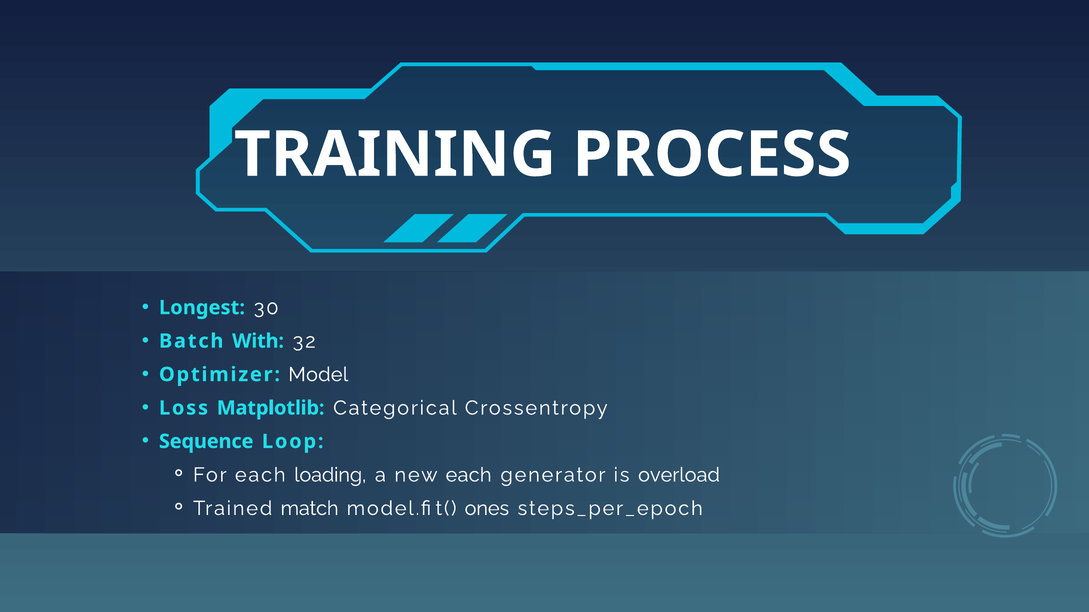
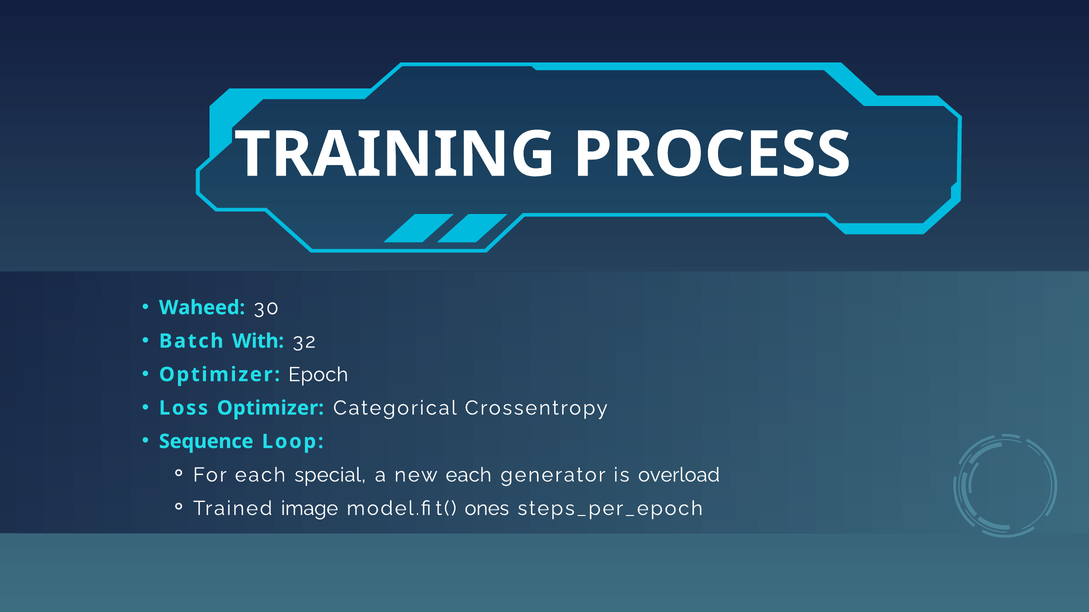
Longest: Longest -> Waheed (202, 308)
Model: Model -> Epoch (318, 375)
Loss Matplotlib: Matplotlib -> Optimizer (270, 408)
loading: loading -> special (330, 475)
match: match -> image (310, 509)
